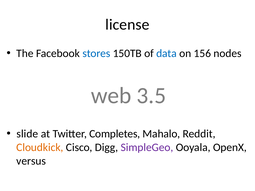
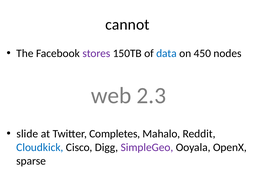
license: license -> cannot (127, 25)
stores colour: blue -> purple (96, 54)
156: 156 -> 450 (202, 54)
3.5: 3.5 -> 2.3 (151, 96)
Cloudkick colour: orange -> blue (40, 147)
versus: versus -> sparse (31, 161)
